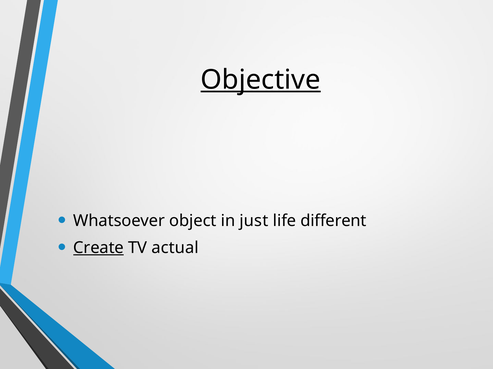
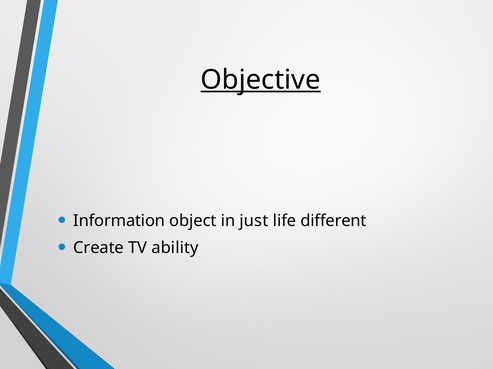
Whatsoever: Whatsoever -> Information (119, 221)
Create underline: present -> none (99, 248)
actual: actual -> ability (175, 248)
